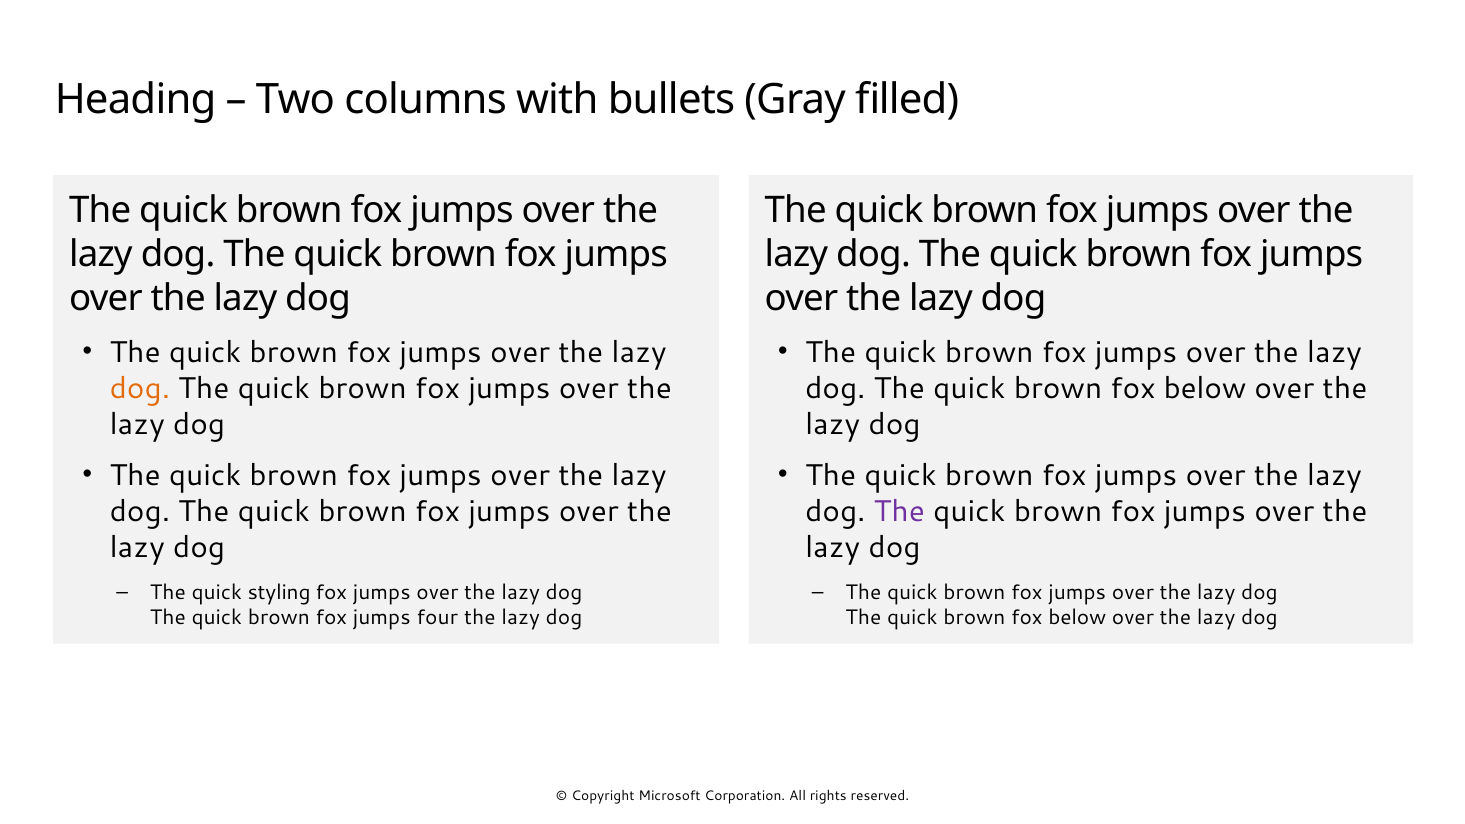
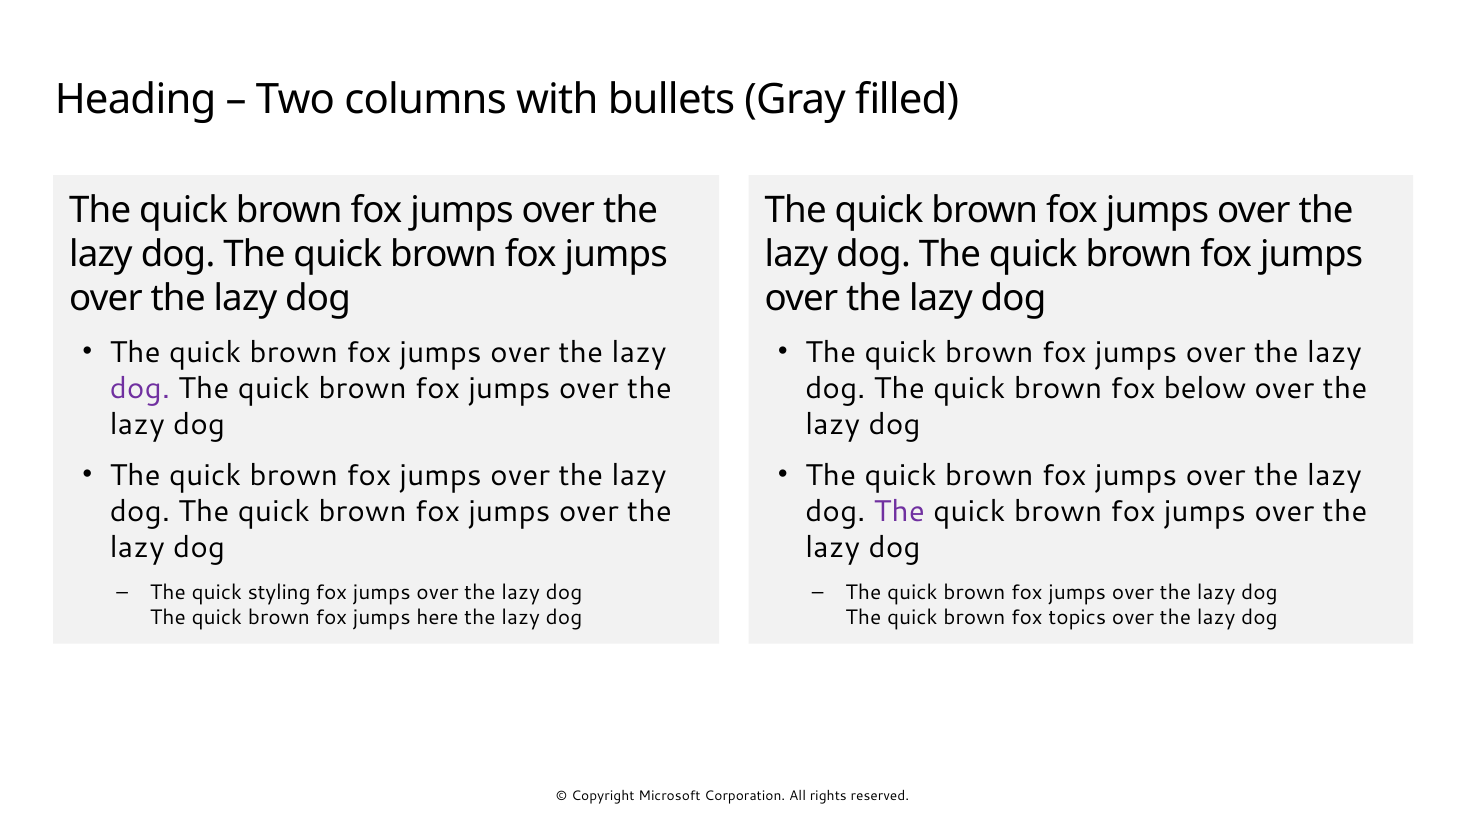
dog colour: orange -> purple (140, 389)
four: four -> here (438, 617)
below: below -> topics (1077, 617)
